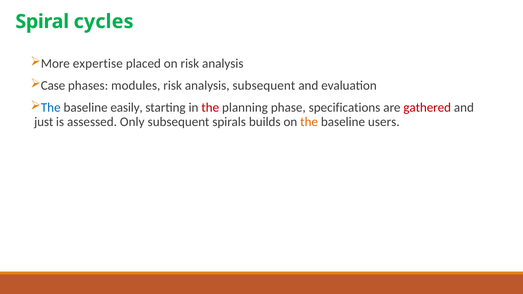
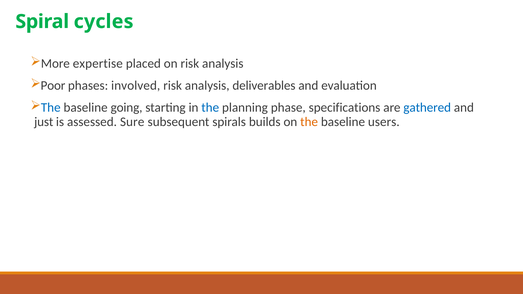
Case: Case -> Poor (53, 86)
modules: modules -> involved (136, 86)
analysis subsequent: subsequent -> deliverables (264, 86)
easily: easily -> going (127, 108)
the colour: red -> blue (210, 108)
gathered colour: red -> blue (427, 108)
Only: Only -> Sure (132, 122)
